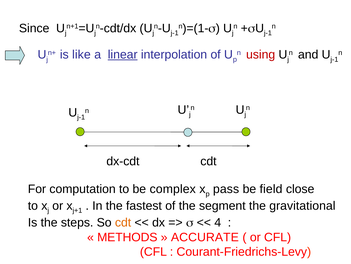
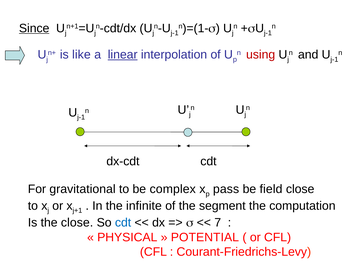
Since underline: none -> present (34, 28)
computation: computation -> gravitational (83, 189)
fastest: fastest -> infinite (144, 205)
gravitational: gravitational -> computation (302, 205)
the steps: steps -> close (77, 222)
cdt colour: orange -> blue (123, 222)
4: 4 -> 7 (218, 222)
METHODS: METHODS -> PHYSICAL (127, 237)
ACCURATE: ACCURATE -> POTENTIAL (205, 237)
